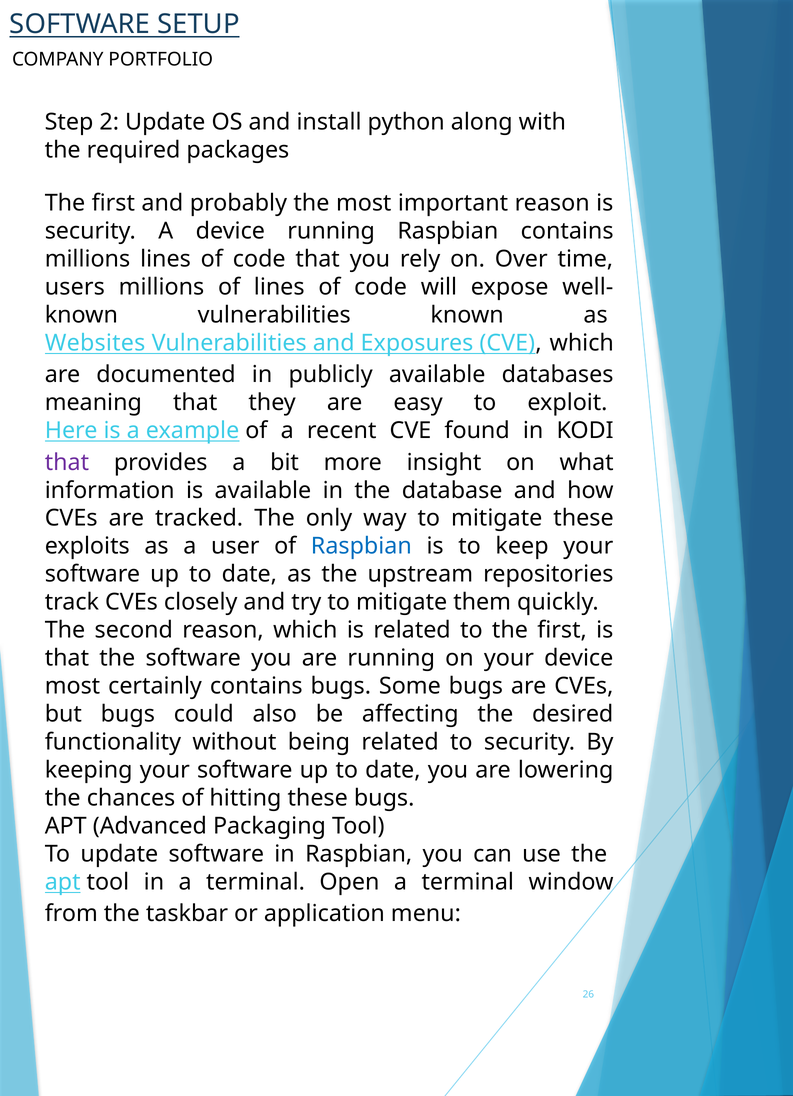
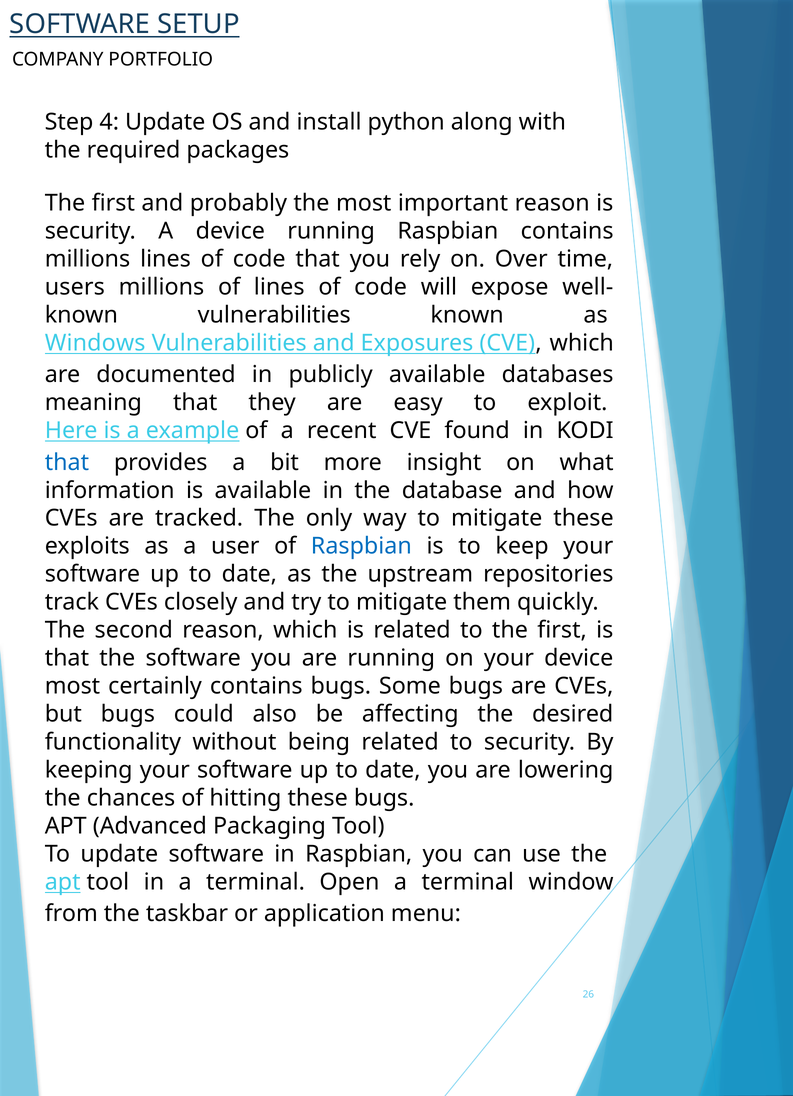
2: 2 -> 4 (109, 122)
Websites: Websites -> Windows (95, 343)
that colour: purple -> blue (67, 462)
